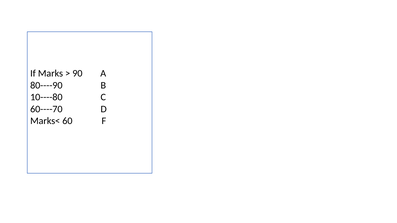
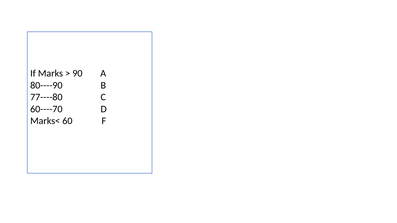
10----80: 10----80 -> 77----80 (46, 97)
